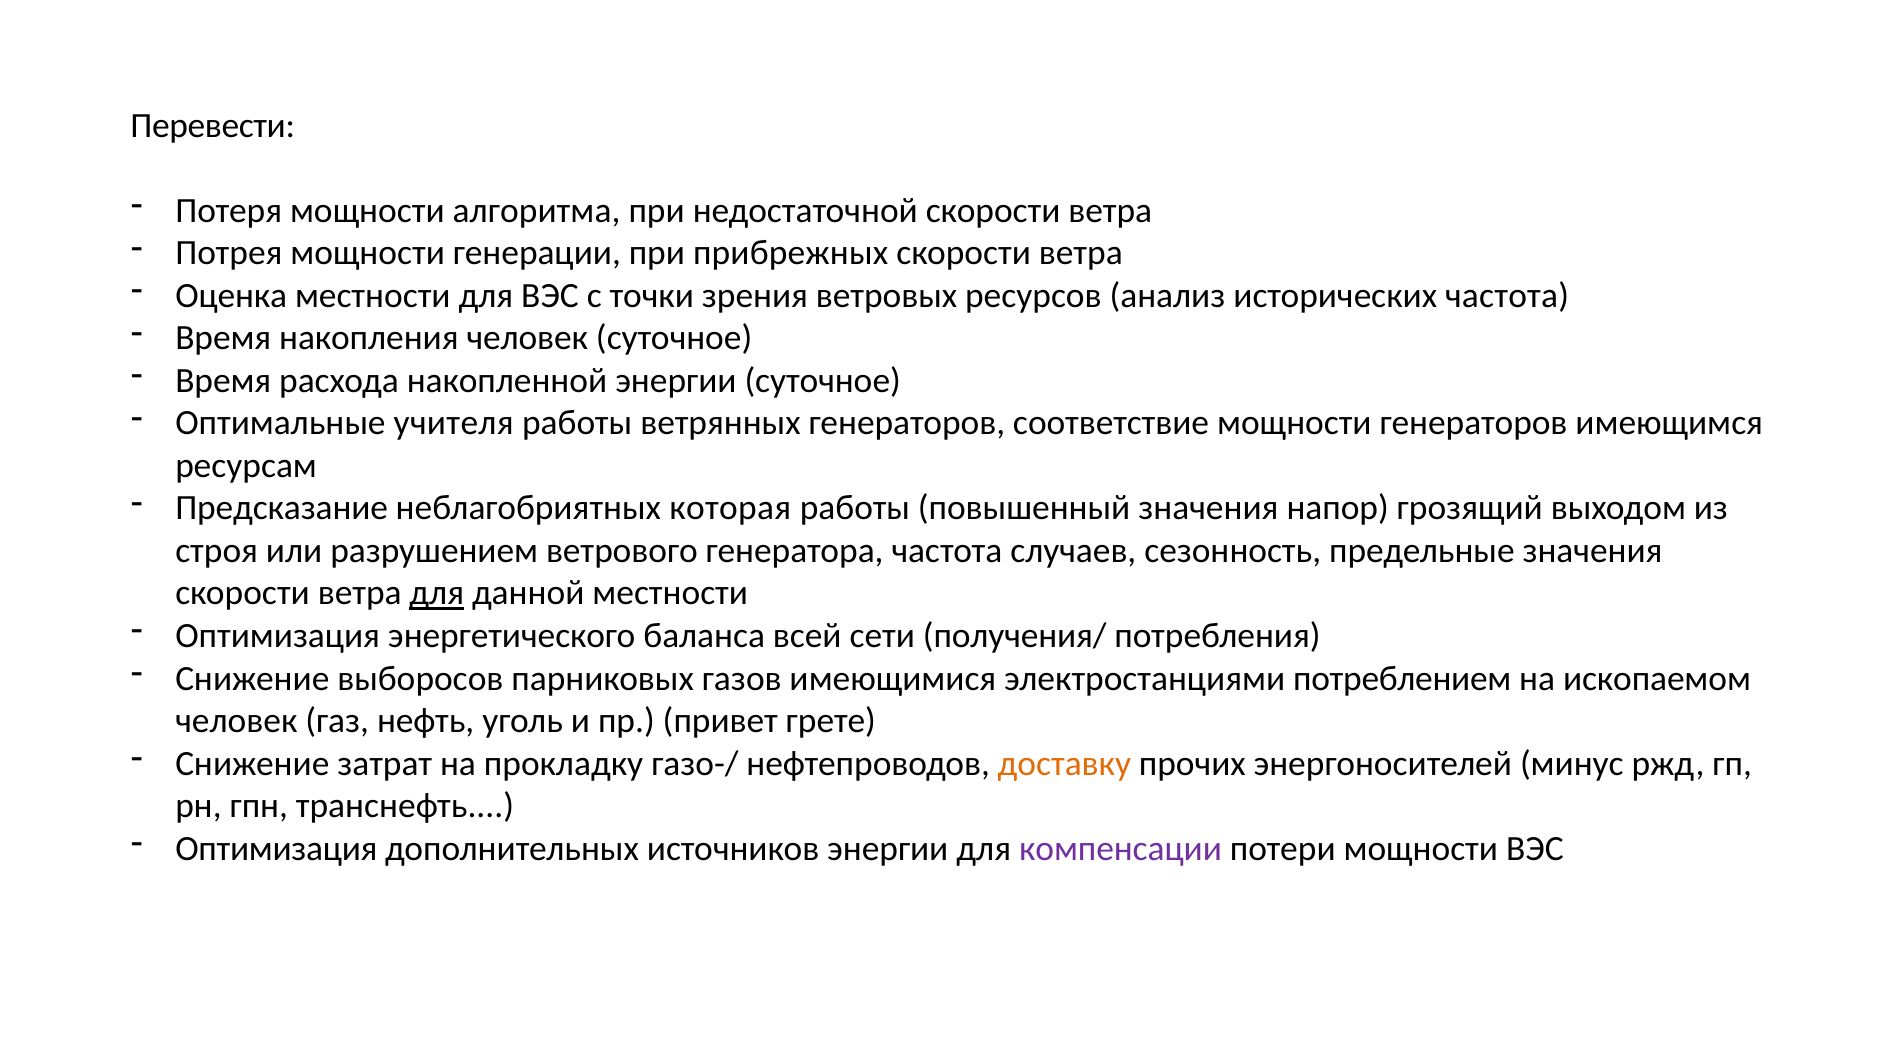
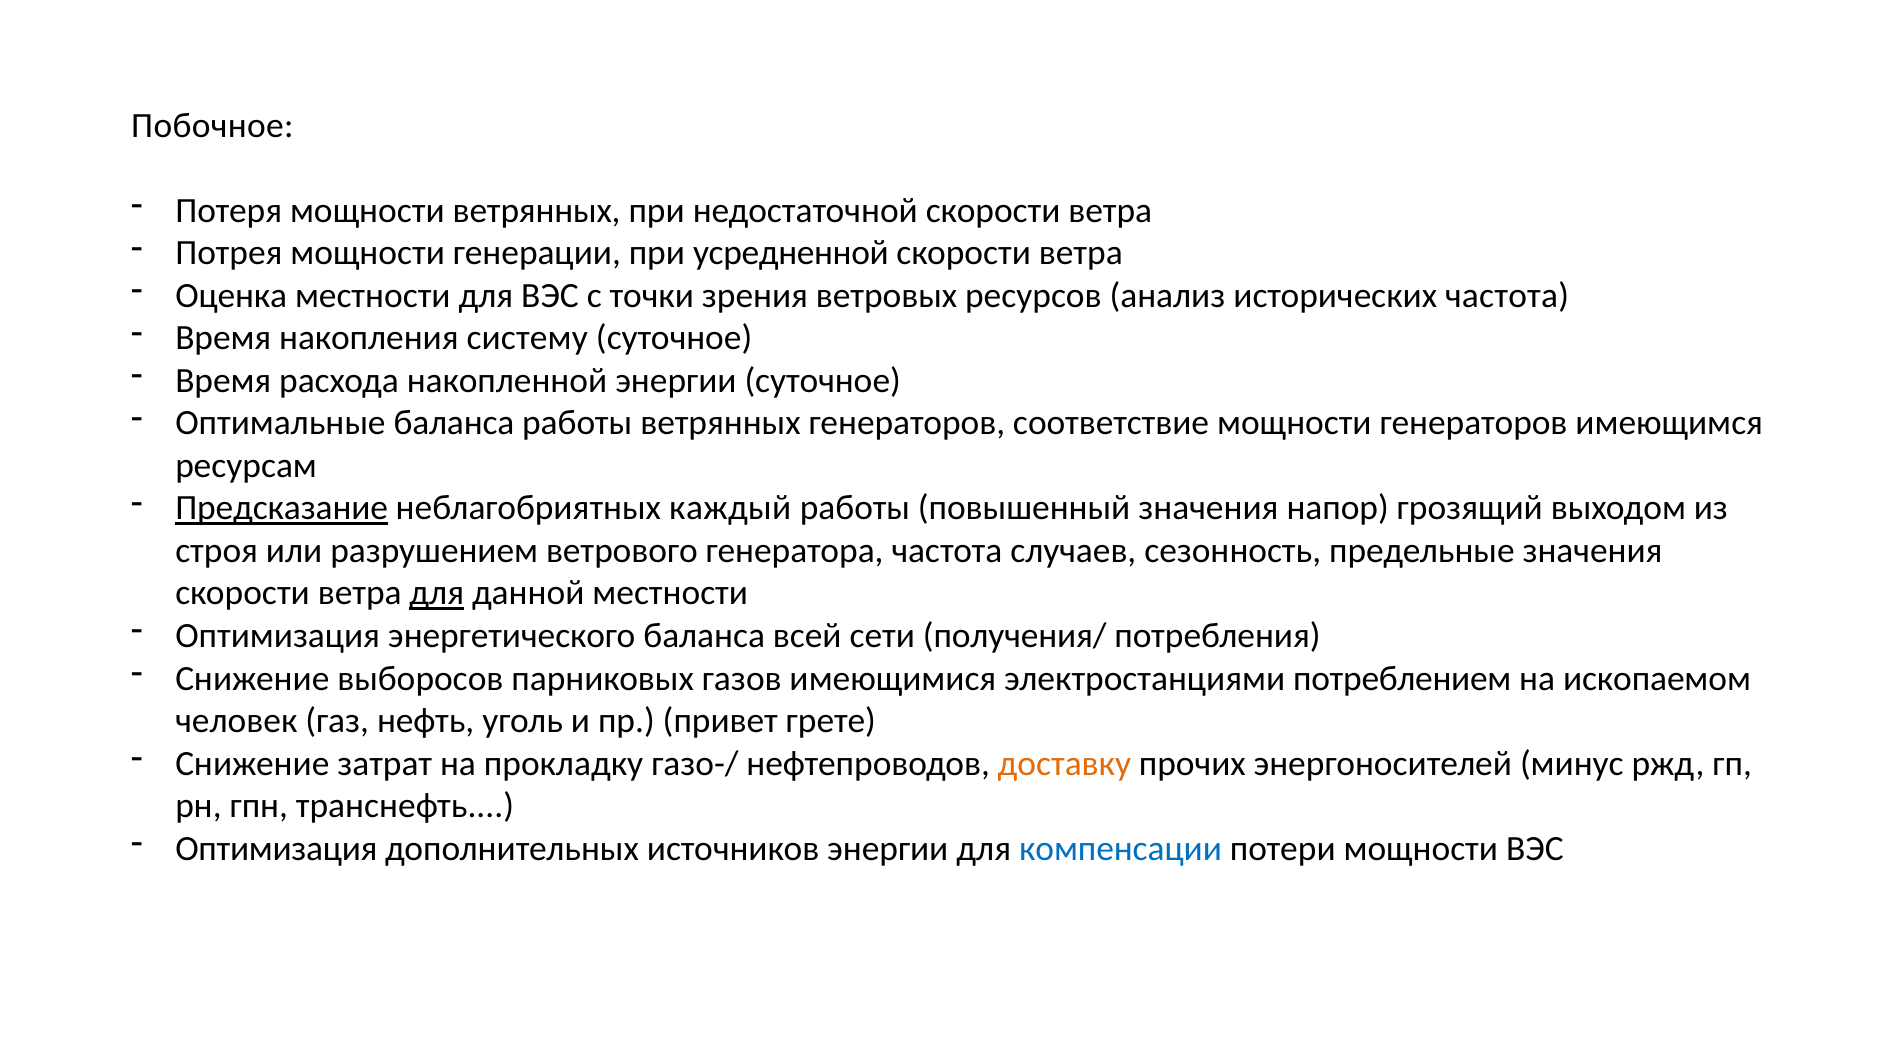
Перевести: Перевести -> Побочное (212, 126)
мощности алгоритма: алгоритма -> ветрянных (537, 211)
прибрежных: прибрежных -> усредненной (791, 253)
накопления человек: человек -> систему (527, 338)
Оптимальные учителя: учителя -> баланса (454, 423)
Предсказание underline: none -> present (282, 508)
которая: которая -> каждый (730, 508)
компенсации colour: purple -> blue (1120, 849)
